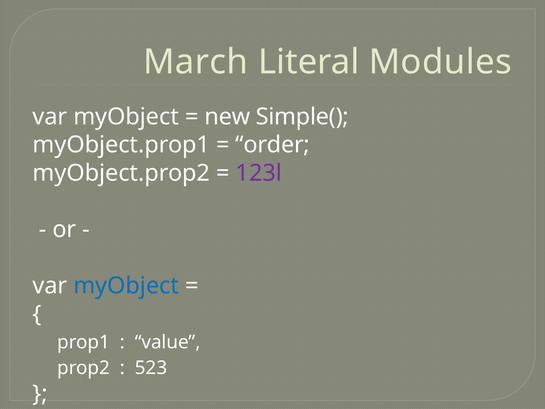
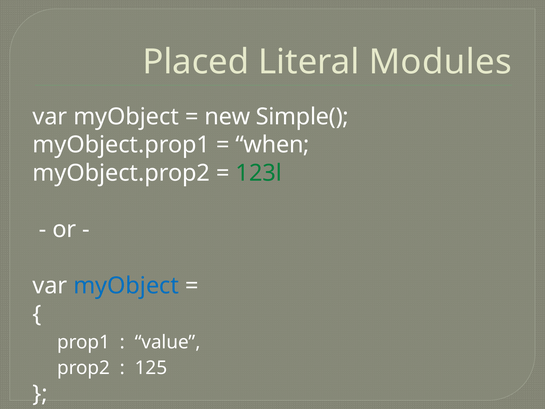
March: March -> Placed (196, 62)
order: order -> when (272, 145)
123l colour: purple -> green (259, 173)
523: 523 -> 125 (151, 368)
